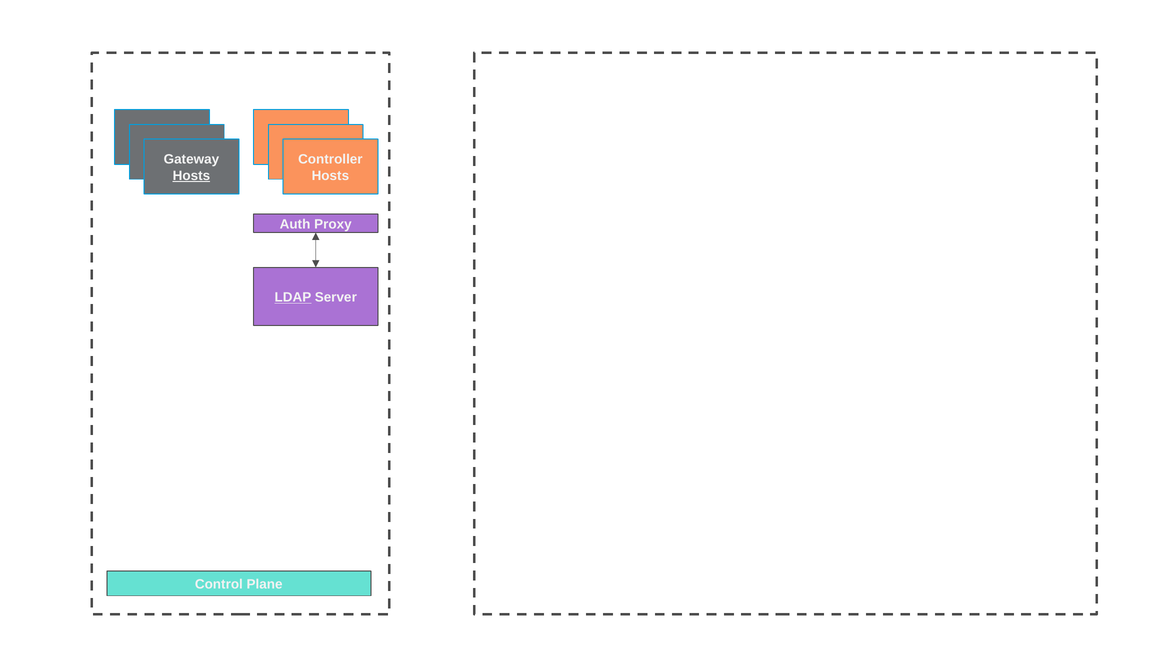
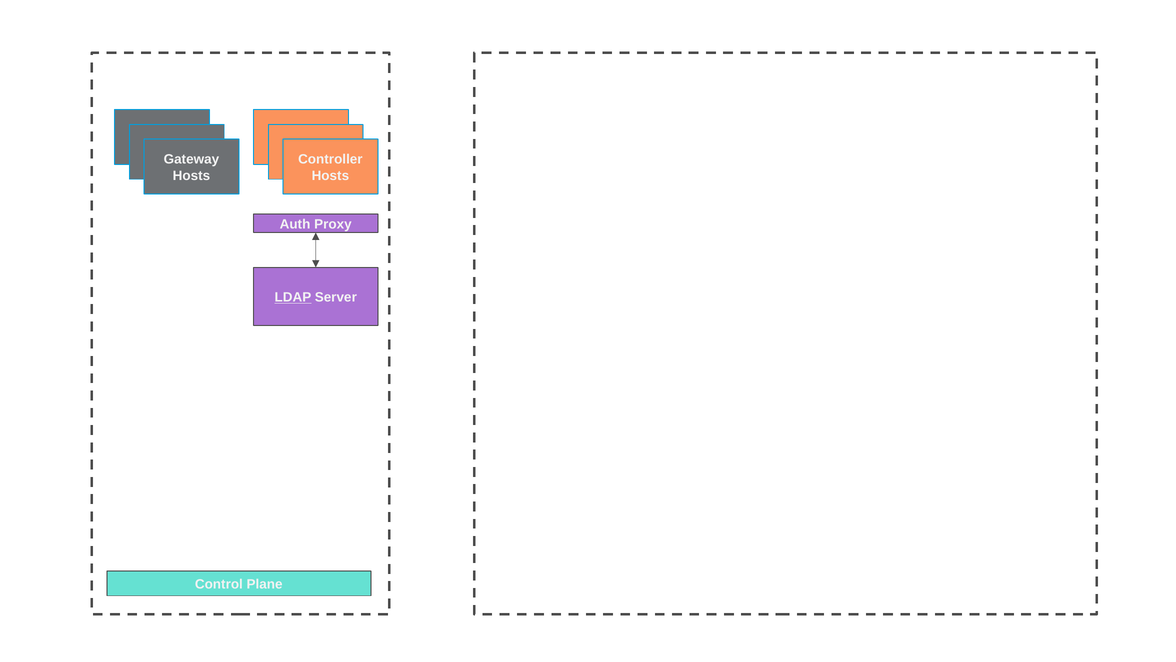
Hosts underline: present -> none (191, 175)
